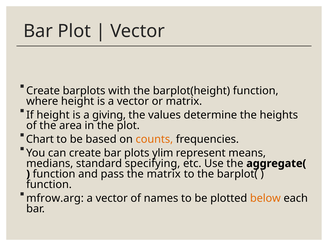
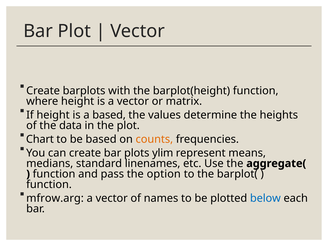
a giving: giving -> based (109, 115)
area: area -> data (70, 125)
specifying: specifying -> linenames (153, 163)
the matrix: matrix -> option (164, 174)
below colour: orange -> blue (265, 198)
